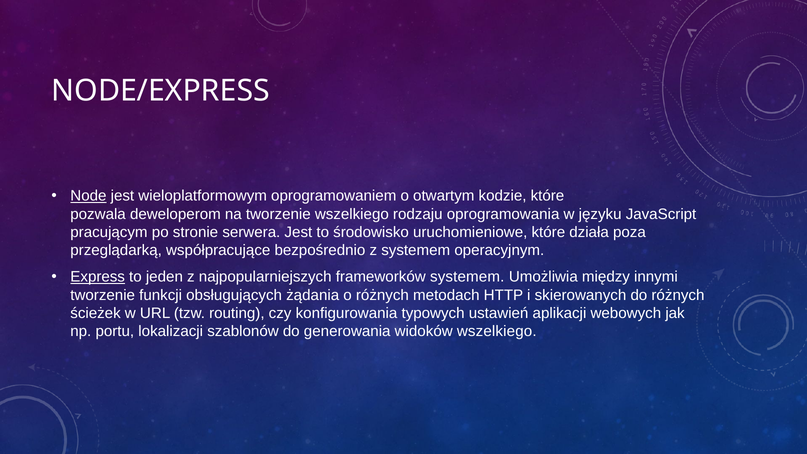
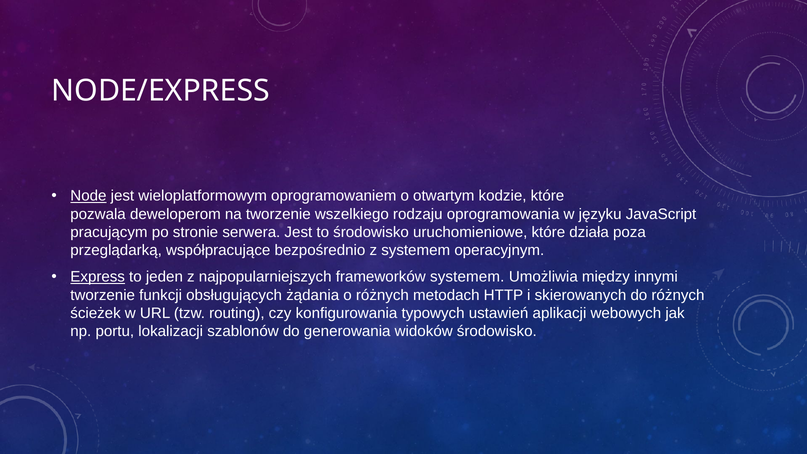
widoków wszelkiego: wszelkiego -> środowisko (497, 331)
